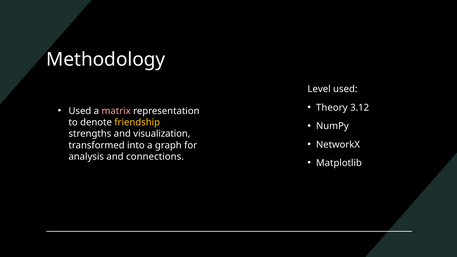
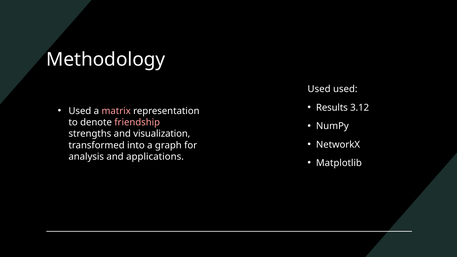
Level: Level -> Used (319, 89)
Theory: Theory -> Results (332, 108)
friendship colour: yellow -> pink (137, 122)
connections: connections -> applications (155, 157)
